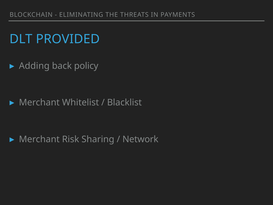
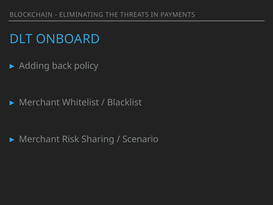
PROVIDED: PROVIDED -> ONBOARD (68, 39)
Network: Network -> Scenario (140, 139)
